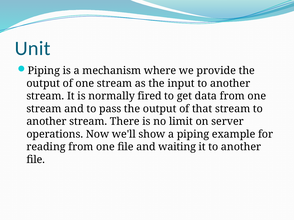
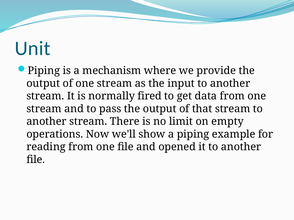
server: server -> empty (228, 122)
waiting: waiting -> opened (177, 147)
